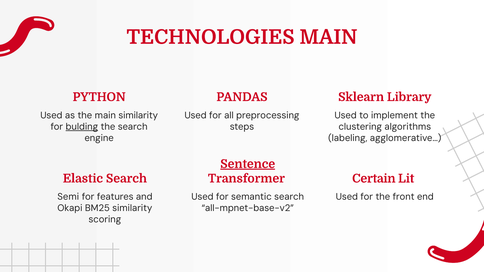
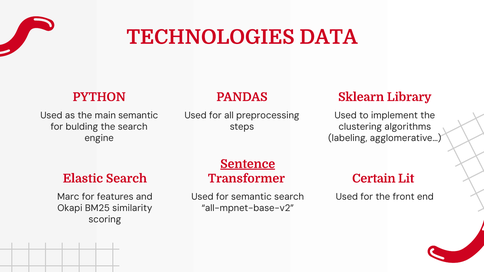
TECHNOLOGIES MAIN: MAIN -> DATA (328, 37)
main similarity: similarity -> semantic (138, 115)
bulding underline: present -> none (82, 127)
Semi: Semi -> Marc (68, 197)
